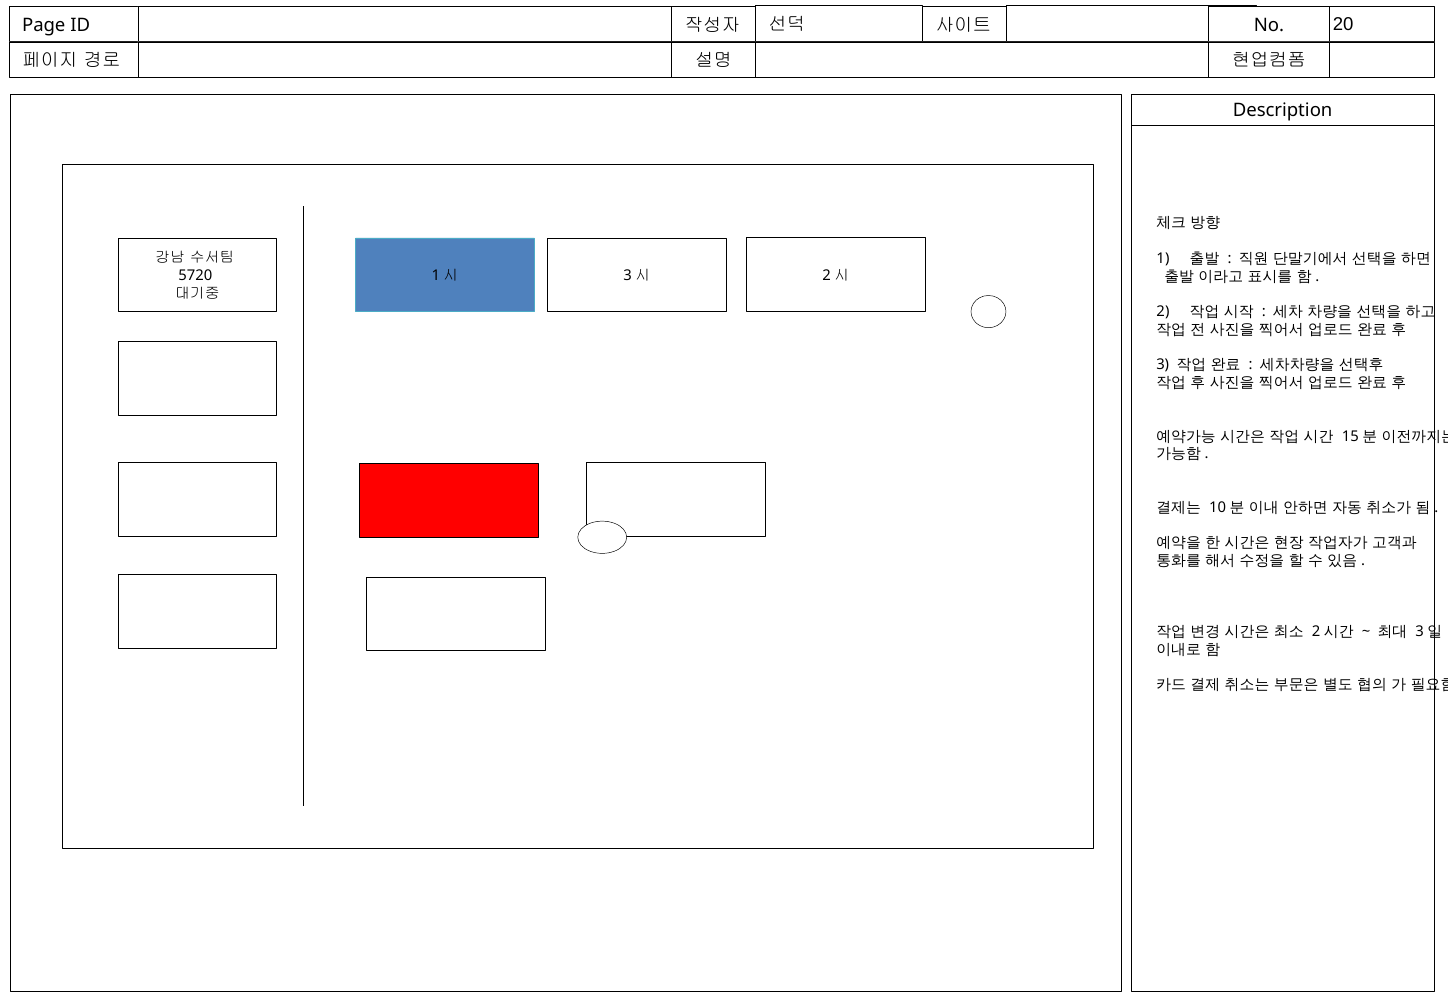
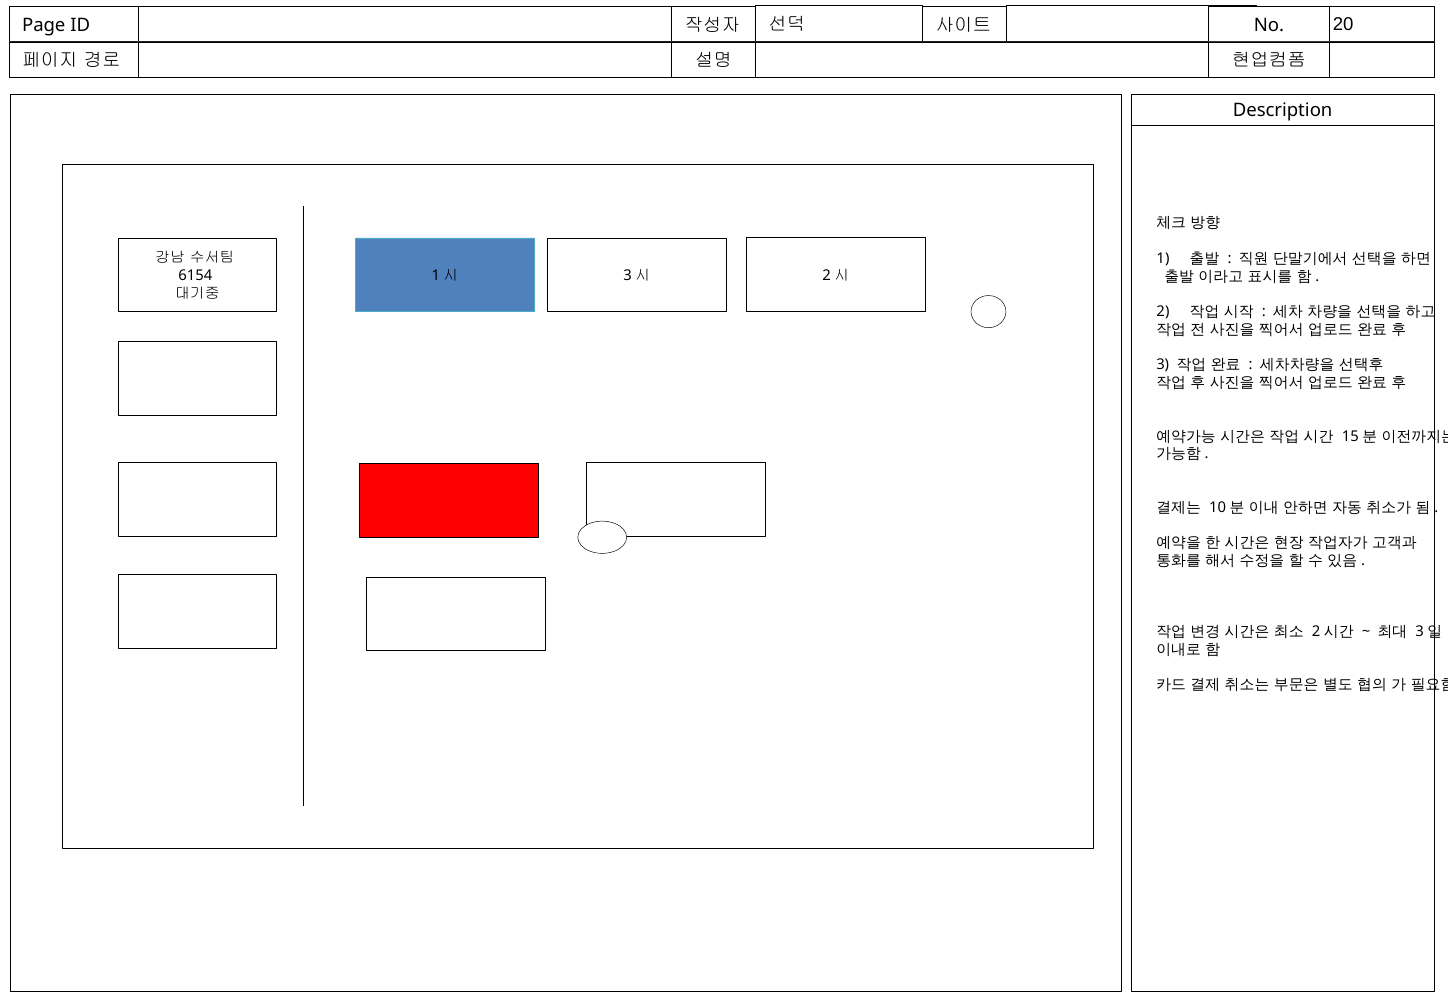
5720: 5720 -> 6154 (195, 276)
